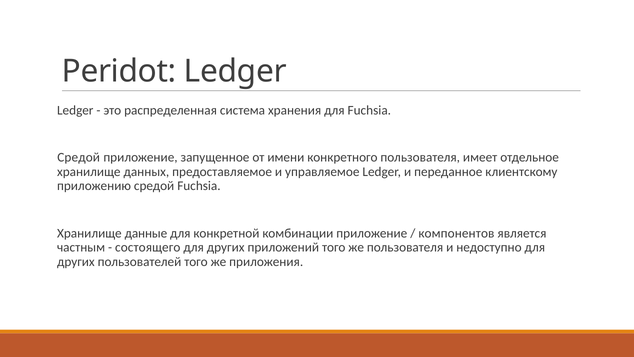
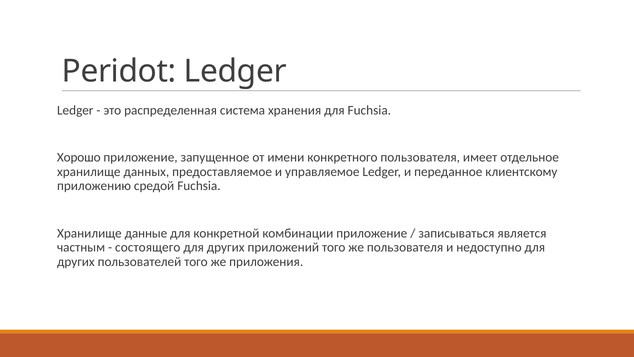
Средой: Средой -> Хорошо (79, 157)
компонентов: компонентов -> записываться (456, 233)
